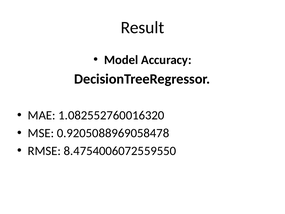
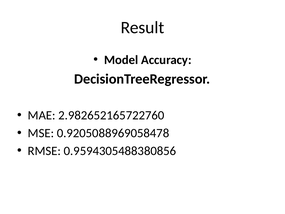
1.082552760016320: 1.082552760016320 -> 2.982652165722760 (111, 115)
8.4754006072559550: 8.4754006072559550 -> 0.9594305488380856 (120, 151)
